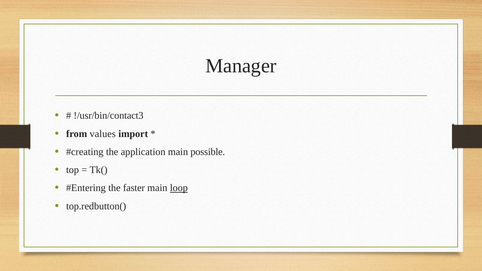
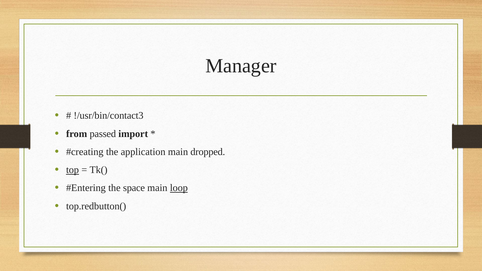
values: values -> passed (103, 134)
possible: possible -> dropped (208, 152)
top underline: none -> present (73, 170)
faster: faster -> space (134, 188)
